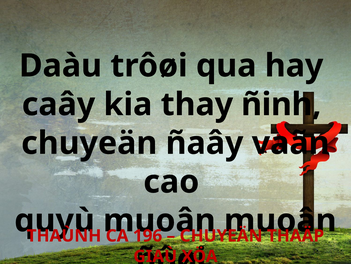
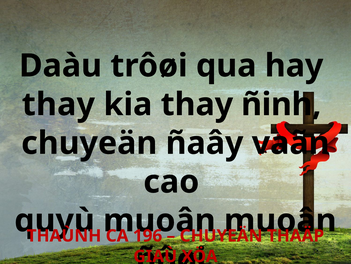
caây: caây -> thay (58, 104)
